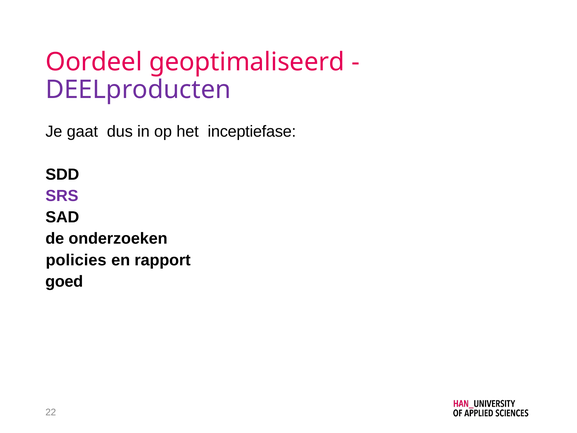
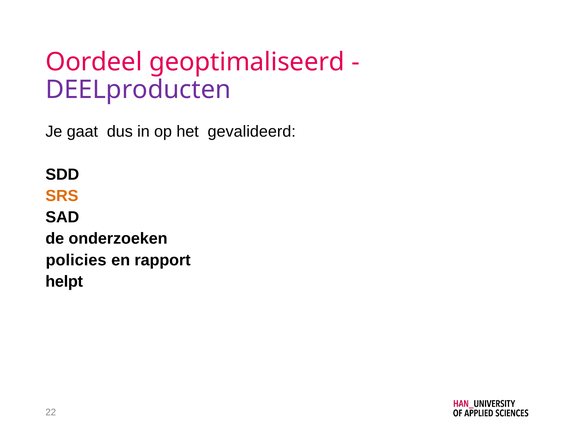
inceptiefase: inceptiefase -> gevalideerd (252, 131)
SRS colour: purple -> orange (62, 196)
goed: goed -> helpt (64, 281)
